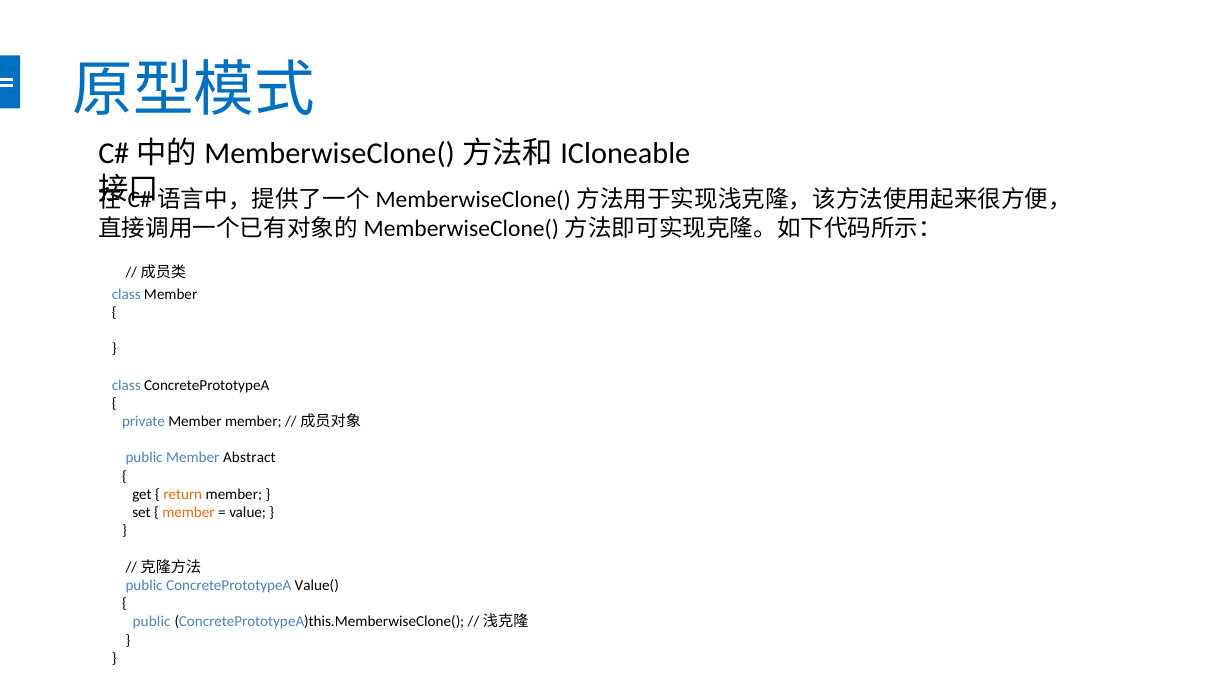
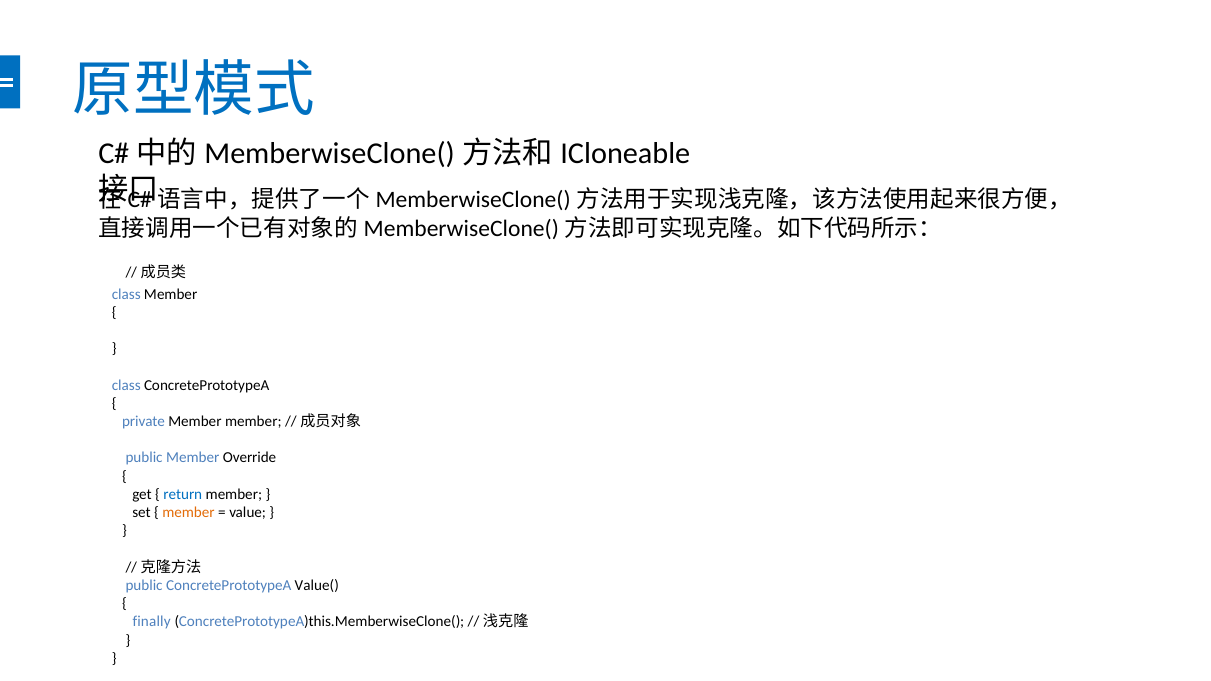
Abstract: Abstract -> Override (250, 458)
return colour: orange -> blue (183, 495)
public: public -> finally (152, 622)
